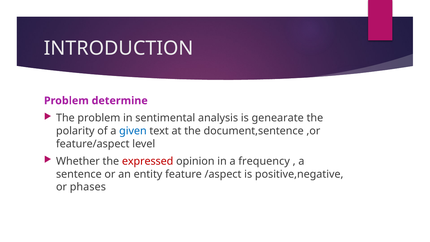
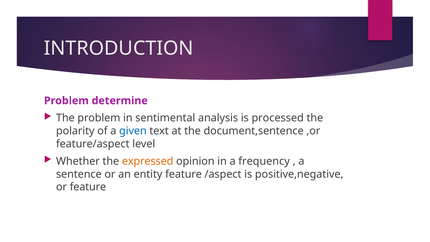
genearate: genearate -> processed (278, 118)
expressed colour: red -> orange (148, 161)
or phases: phases -> feature (88, 187)
